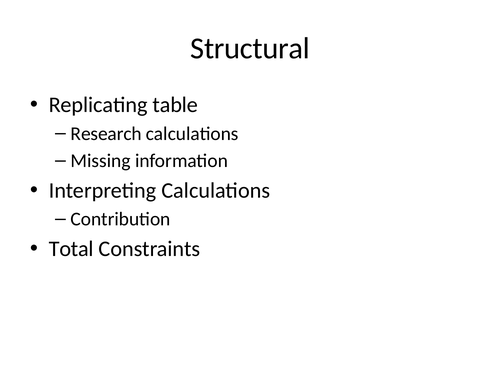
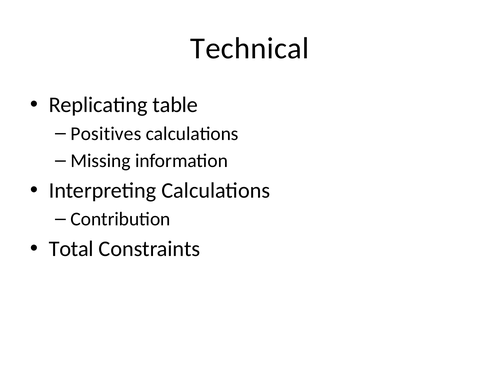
Structural: Structural -> Technical (250, 48)
Research: Research -> Positives (106, 134)
